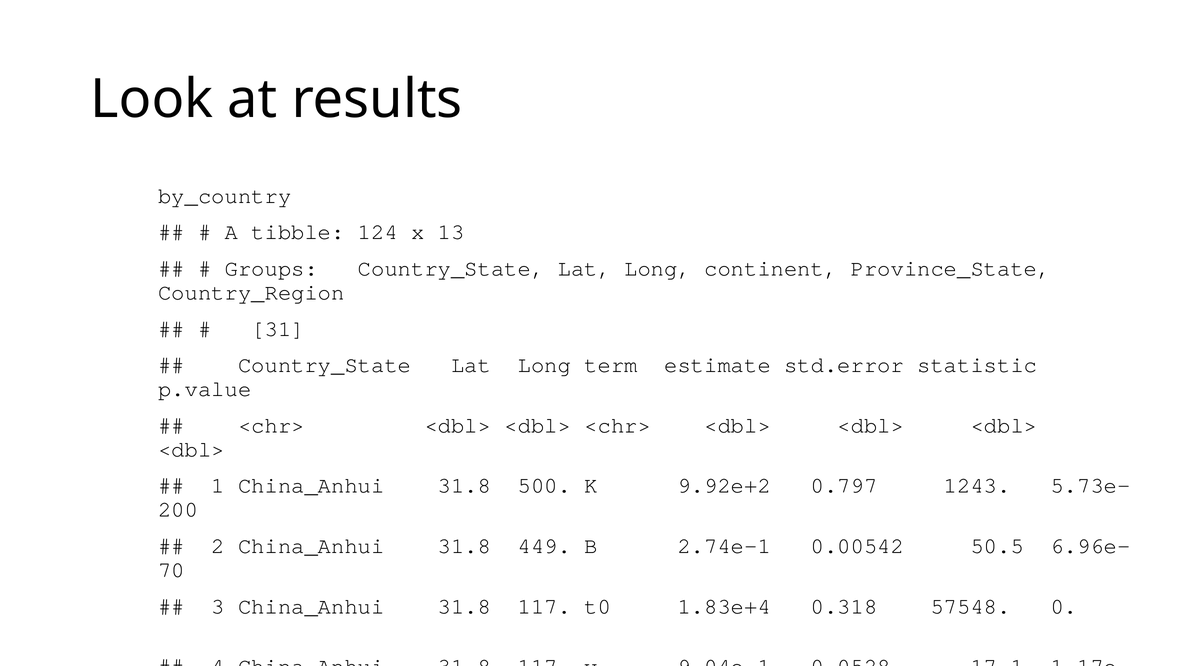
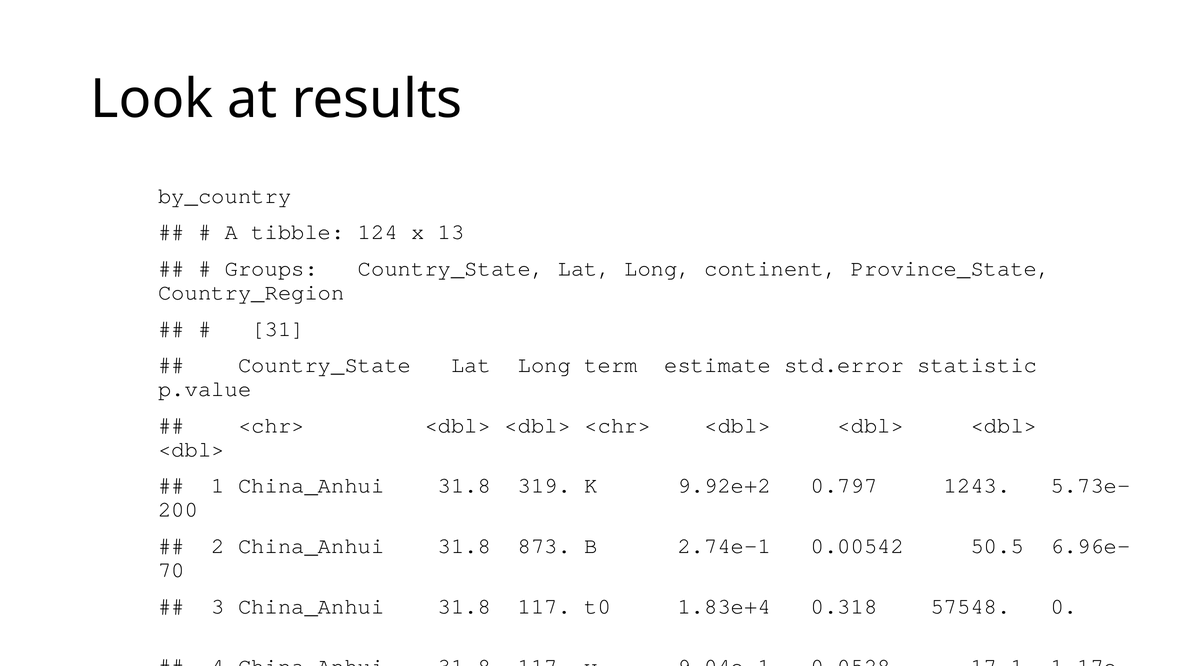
500: 500 -> 319 (544, 486)
449: 449 -> 873 (544, 546)
